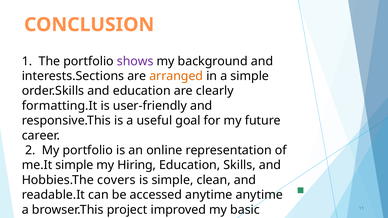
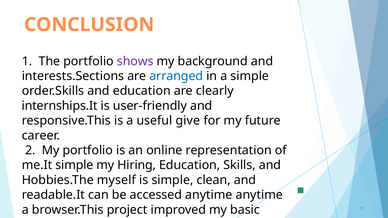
arranged colour: orange -> blue (176, 76)
formatting.It: formatting.It -> internships.It (60, 106)
goal: goal -> give (188, 121)
covers: covers -> myself (116, 180)
